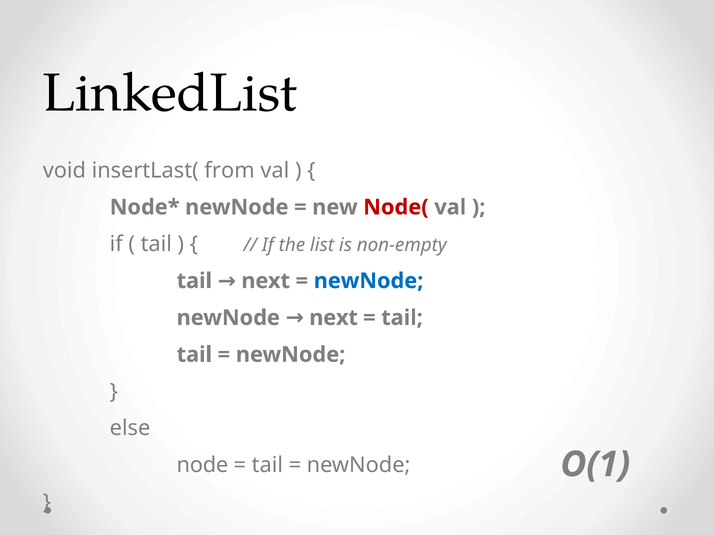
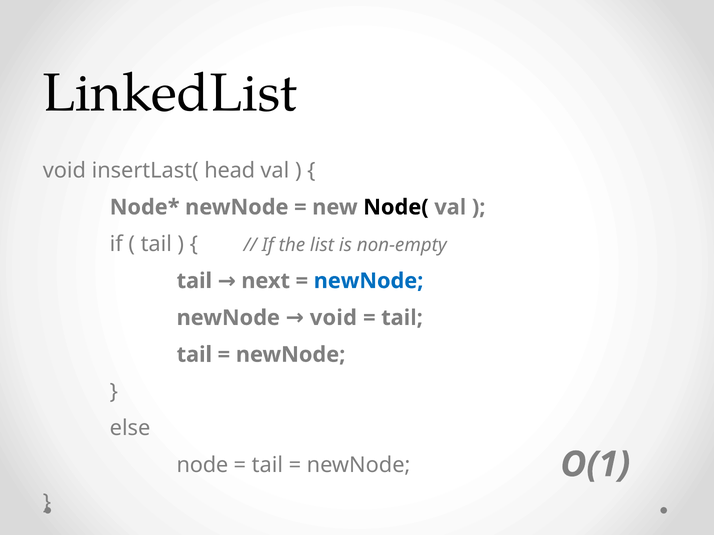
from: from -> head (230, 171)
Node( colour: red -> black (396, 207)
newNode next: next -> void (333, 318)
